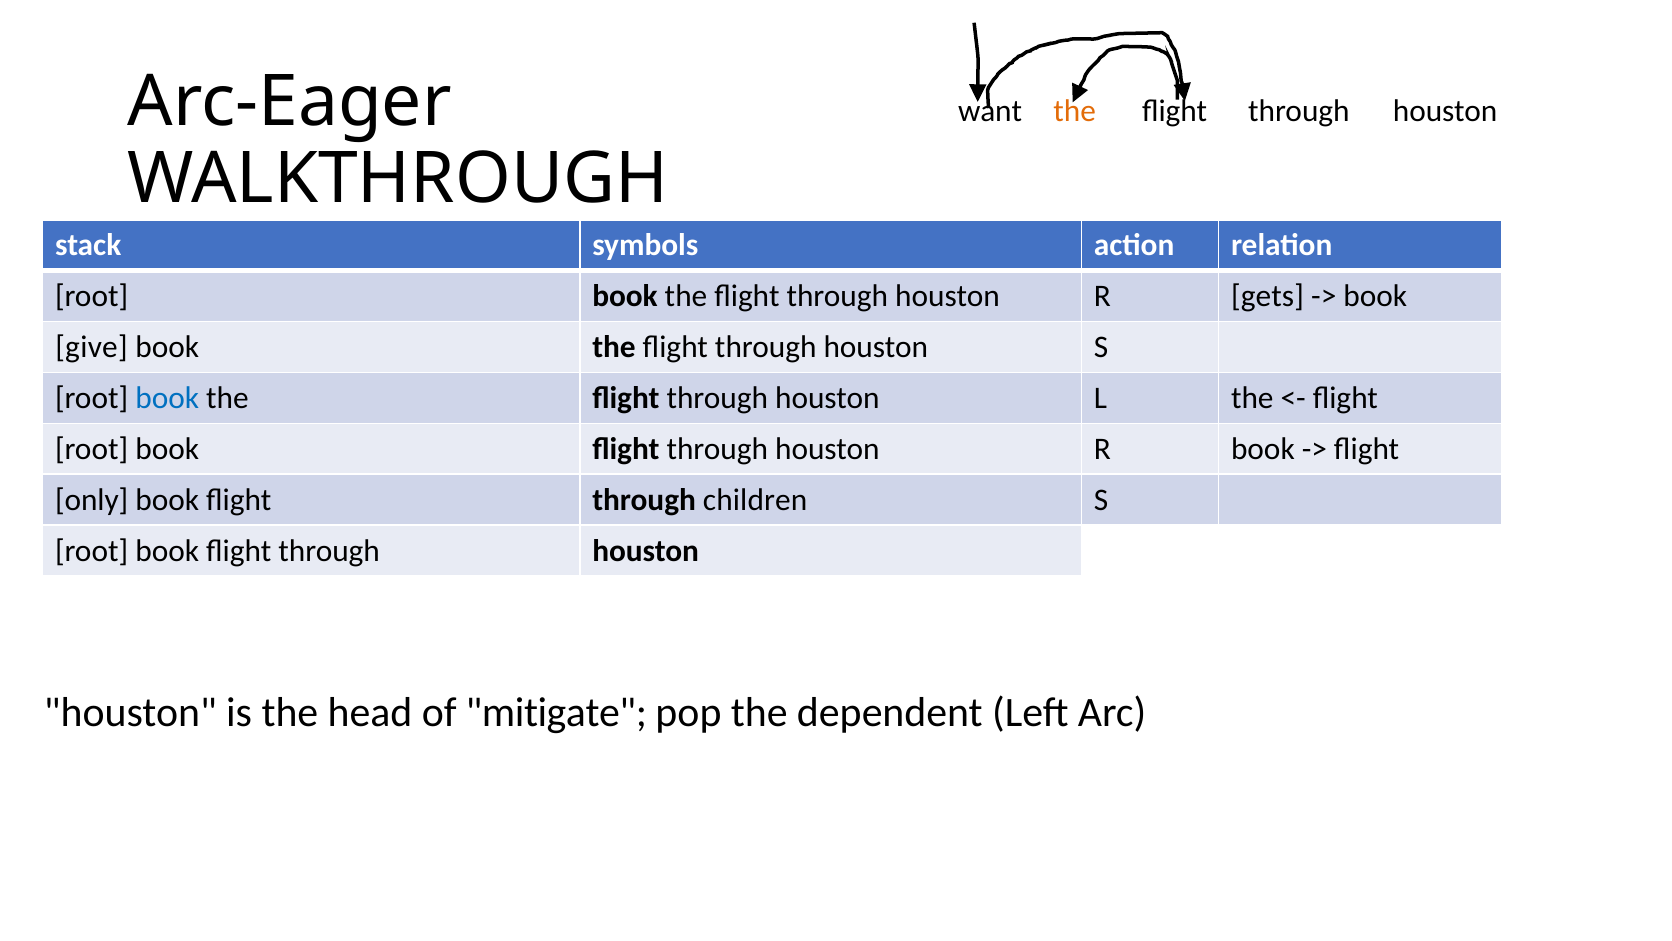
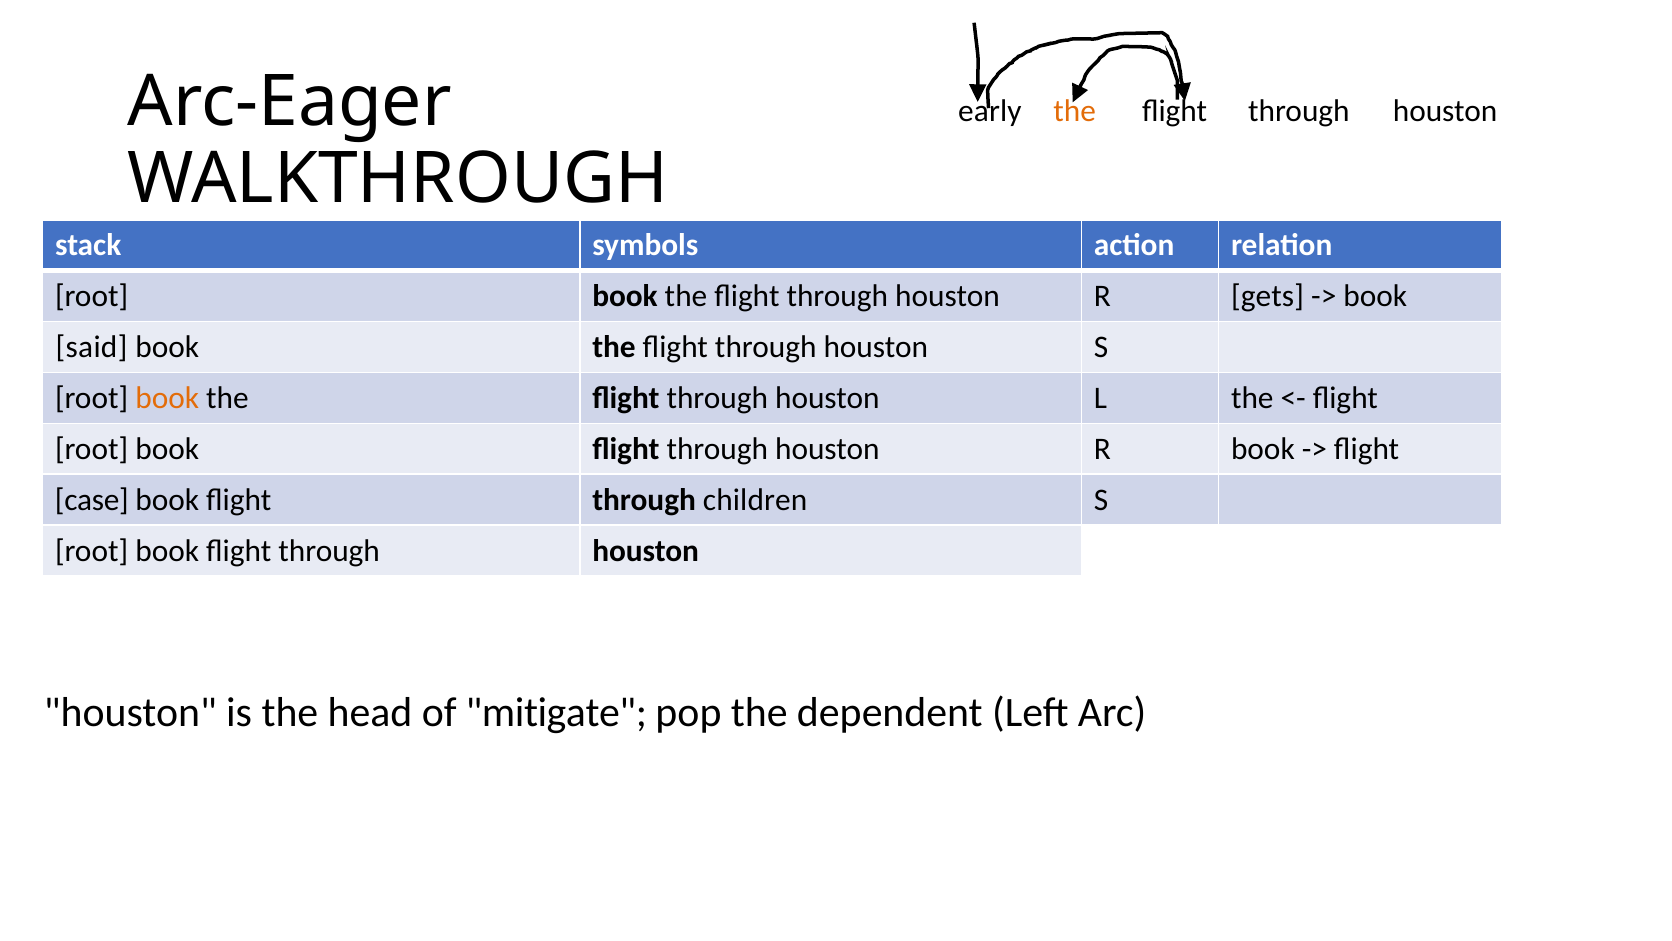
want: want -> early (990, 111)
give: give -> said (92, 347)
book colour: blue -> orange (167, 398)
only: only -> case (92, 500)
